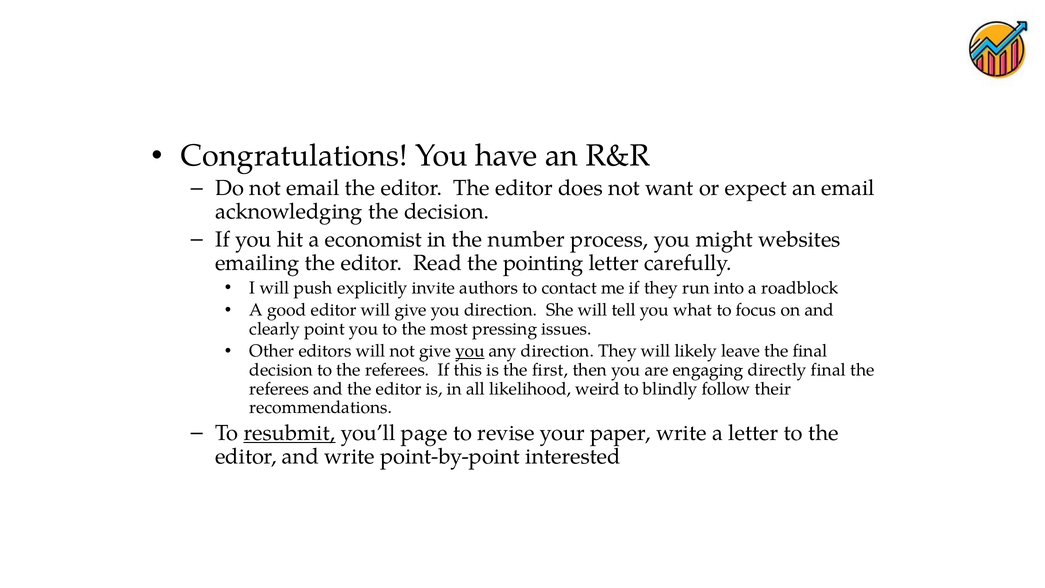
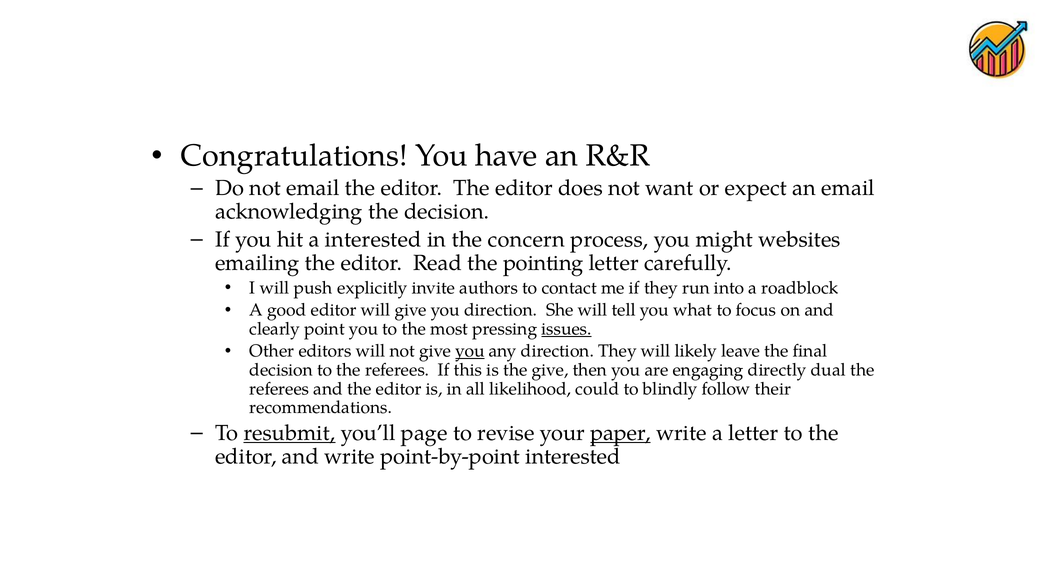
a economist: economist -> interested (373, 240)
number: number -> concern (526, 240)
issues underline: none -> present (567, 329)
the first: first -> give (550, 370)
directly final: final -> dual (828, 370)
weird: weird -> could (597, 389)
paper underline: none -> present (621, 433)
